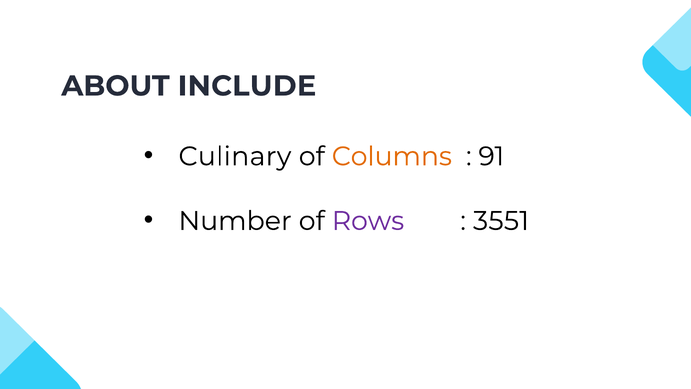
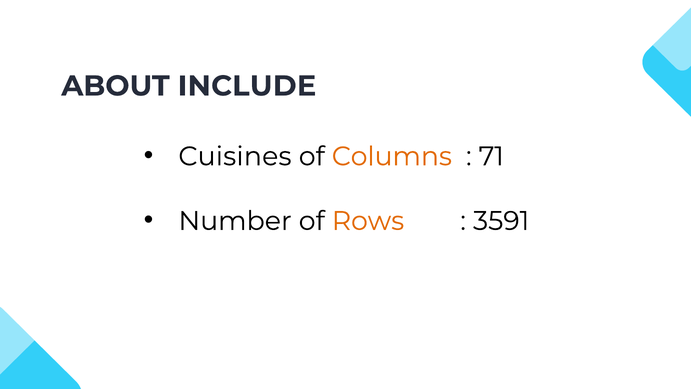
Culinary: Culinary -> Cuisines (235, 156)
91: 91 -> 71 (491, 156)
Rows colour: purple -> orange (368, 221)
3551: 3551 -> 3591 (501, 221)
